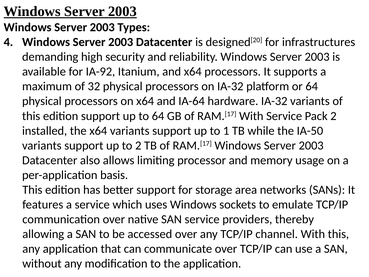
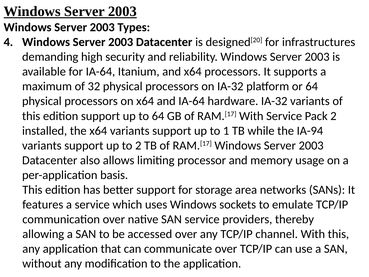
for IA-92: IA-92 -> IA-64 (100, 72)
IA-50: IA-50 -> IA-94 (310, 131)
